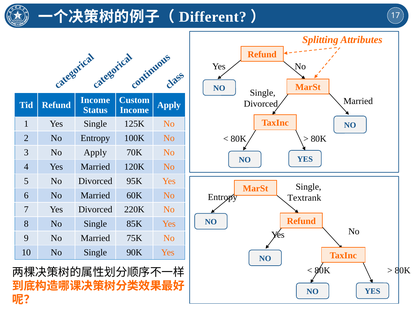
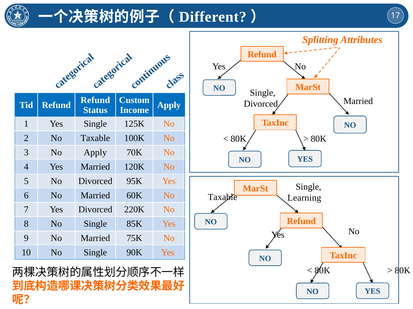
Income: Income -> Refund (95, 100)
2 No Entropy: Entropy -> Taxable (95, 139)
Entropy: Entropy -> Taxable (223, 198)
Textrank: Textrank -> Learning (304, 198)
